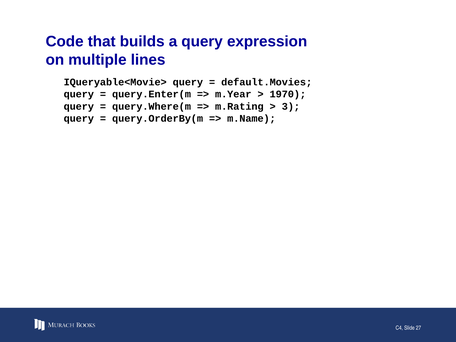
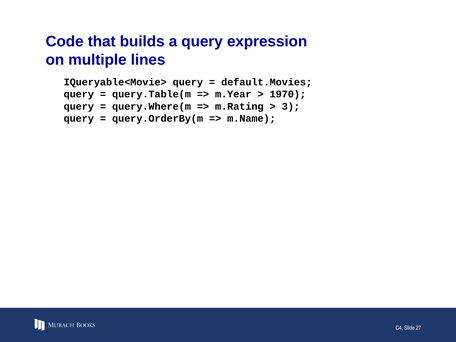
query.Enter(m: query.Enter(m -> query.Table(m (152, 94)
